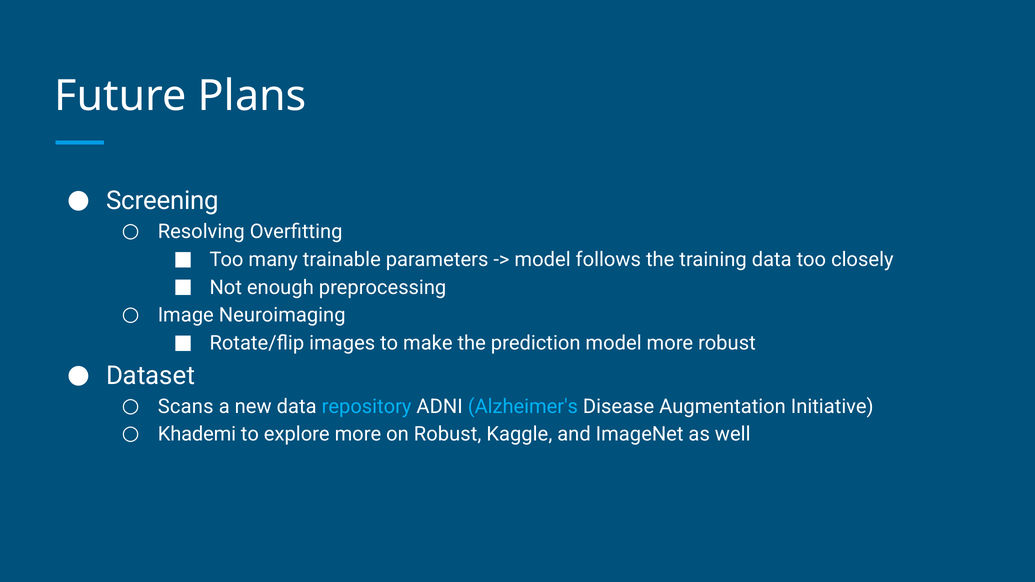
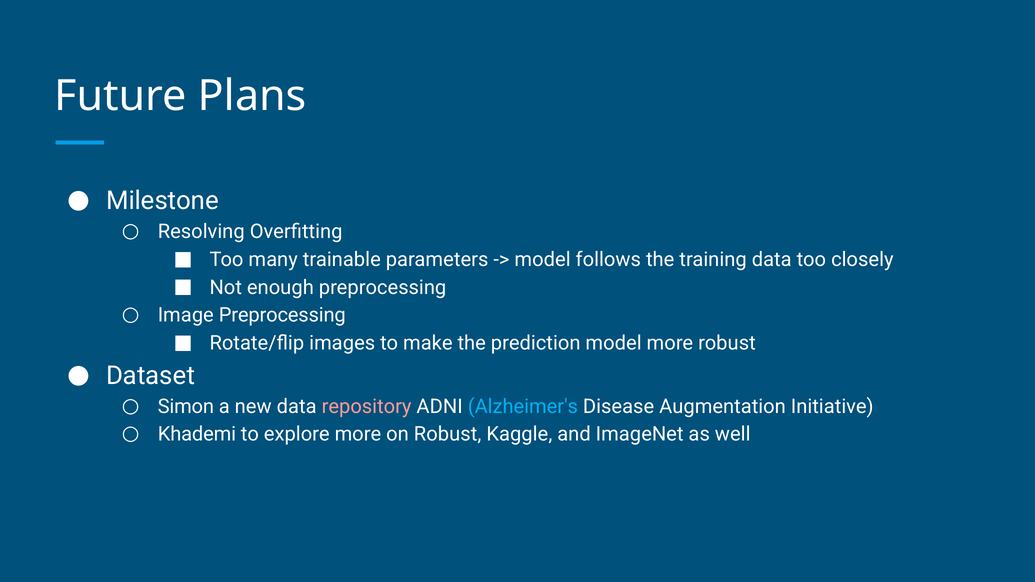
Screening: Screening -> Milestone (162, 201)
Image Neuroimaging: Neuroimaging -> Preprocessing (282, 315)
Scans: Scans -> Simon (186, 407)
repository colour: light blue -> pink (367, 407)
